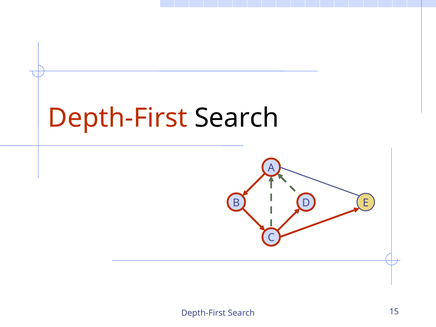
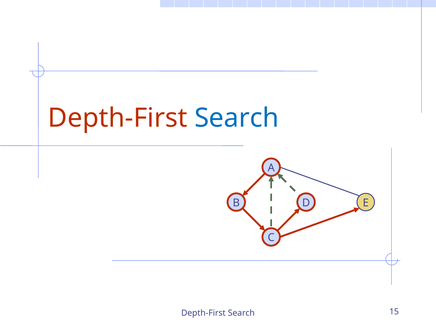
Search colour: black -> blue (237, 118)
